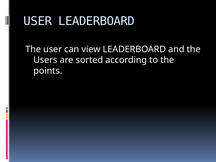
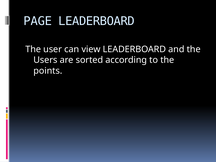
USER: USER -> PAGE (38, 21)
